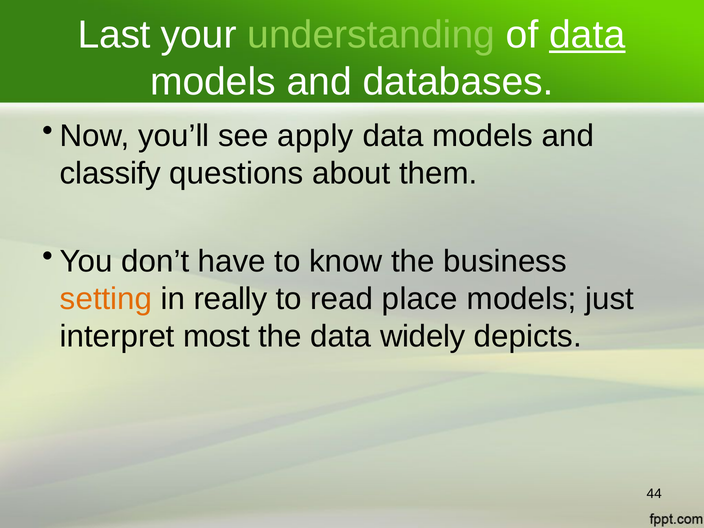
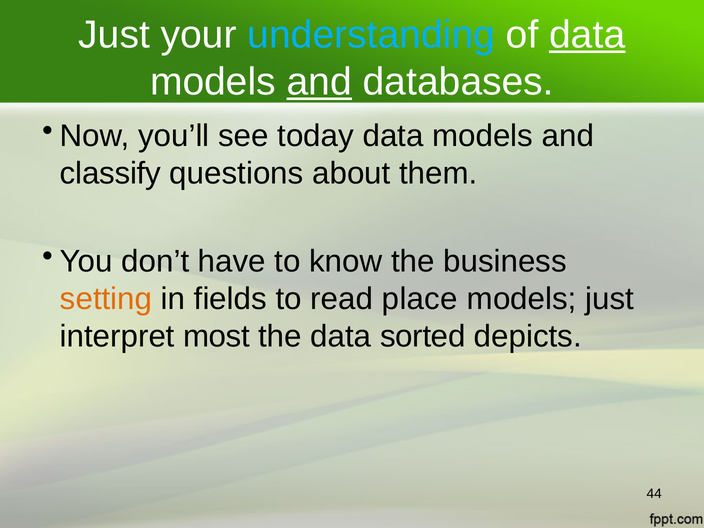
Last: Last -> Just (114, 35)
understanding colour: light green -> light blue (371, 35)
and underline: none -> present (319, 82)
apply: apply -> today (316, 136)
really: really -> fields (230, 299)
widely: widely -> sorted (423, 336)
